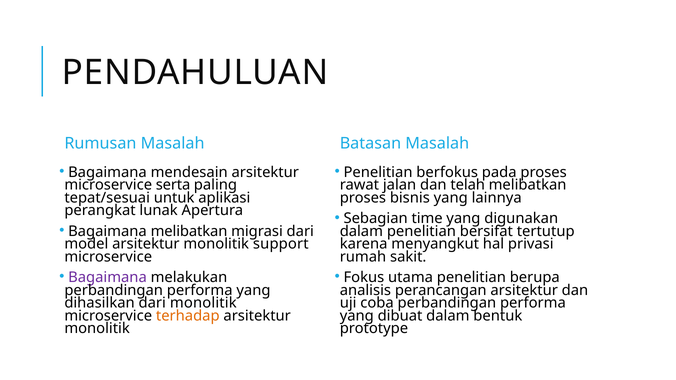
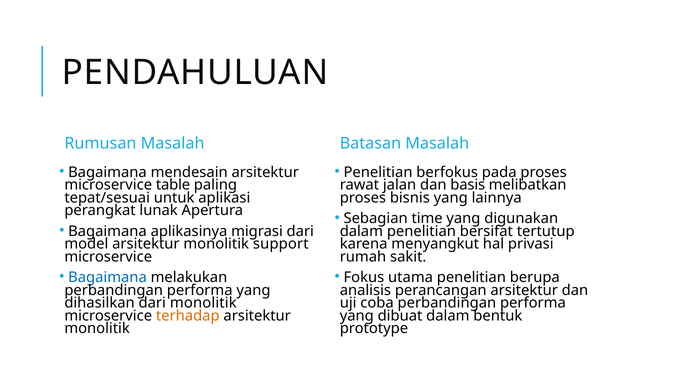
serta: serta -> table (173, 185)
telah: telah -> basis (468, 185)
Bagaimana melibatkan: melibatkan -> aplikasinya (189, 231)
Bagaimana colour: purple -> blue (108, 278)
